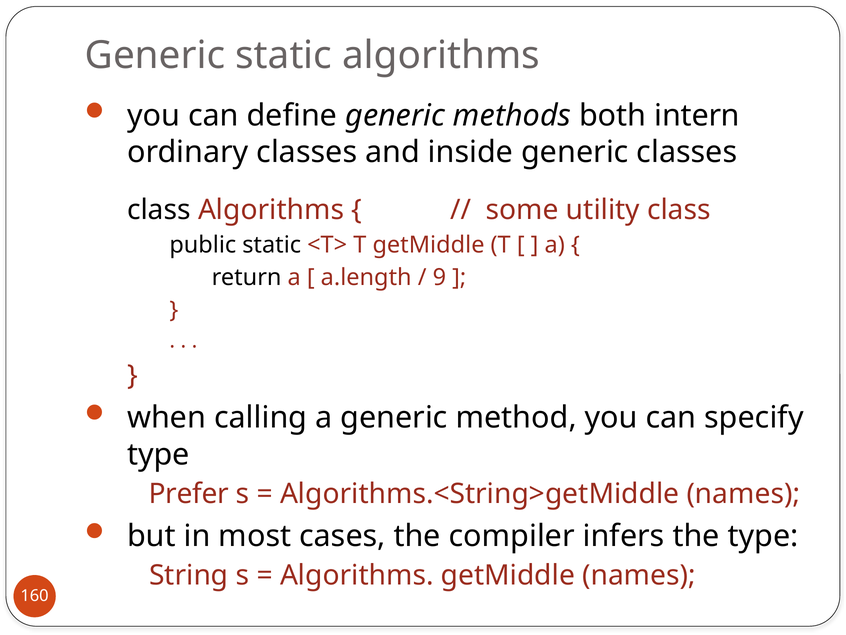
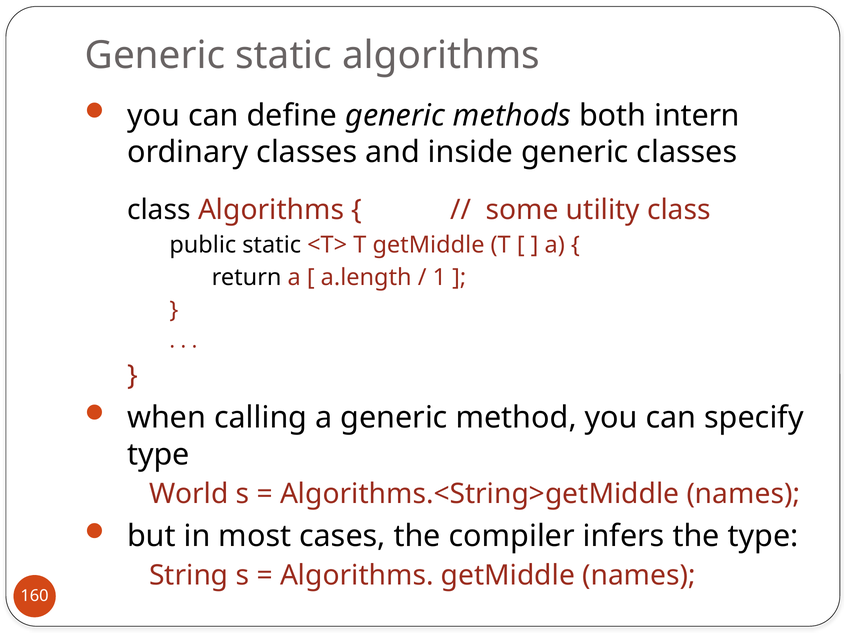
9: 9 -> 1 (439, 277)
Prefer: Prefer -> World (189, 494)
